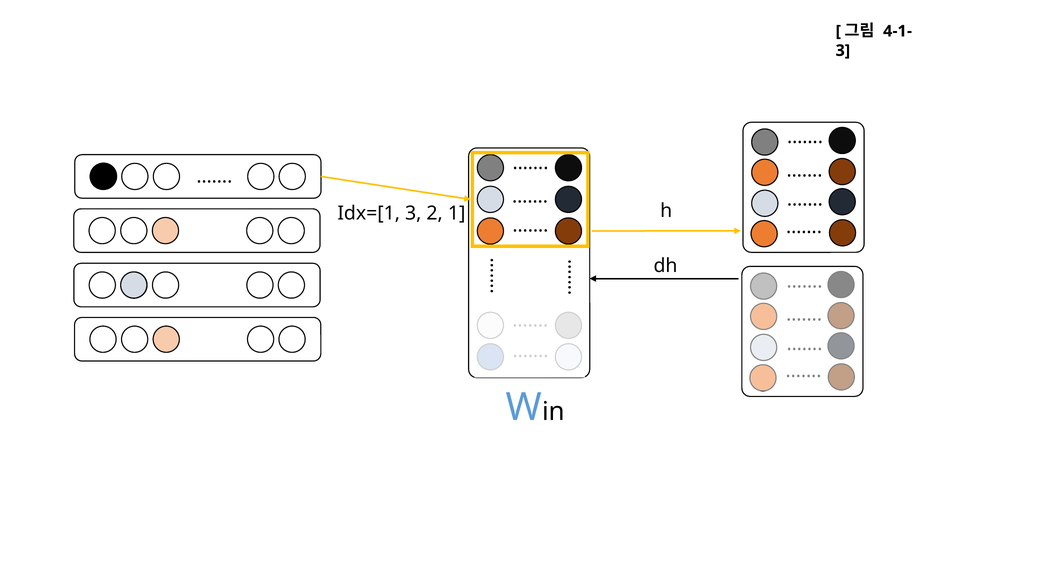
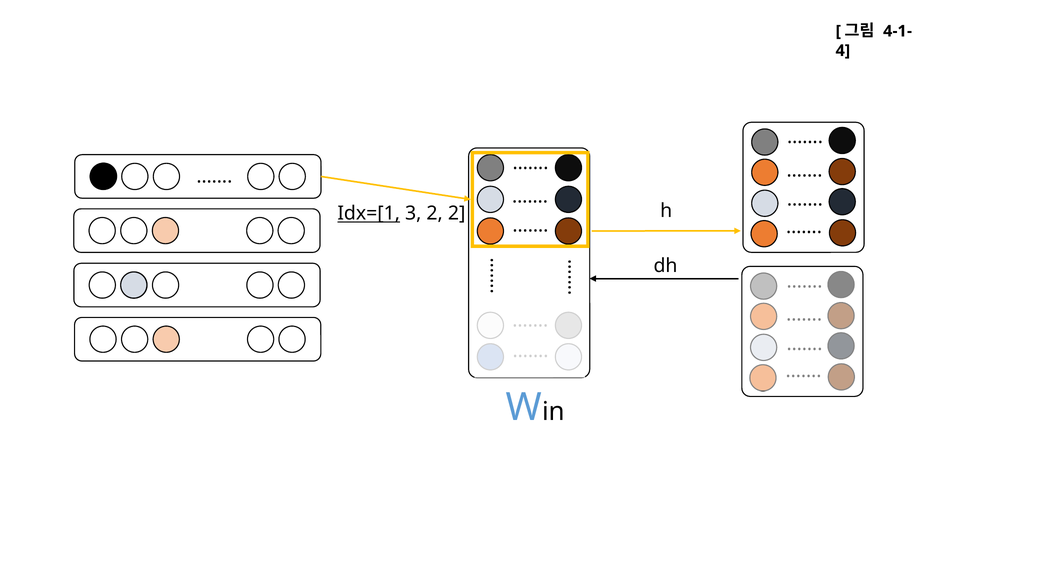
3: 3 -> 4 (843, 51)
Idx=[1 underline: none -> present (369, 214)
2 1: 1 -> 2 (457, 214)
